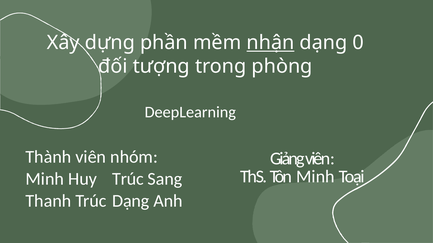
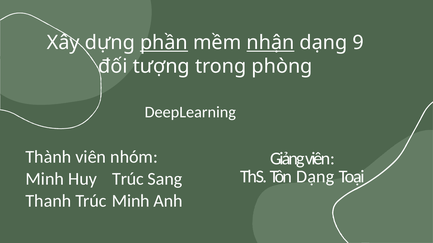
phần underline: none -> present (164, 43)
0: 0 -> 9 (358, 43)
Tôn Minh: Minh -> Dạng (315, 177)
Trúc Dạng: Dạng -> Minh (131, 201)
